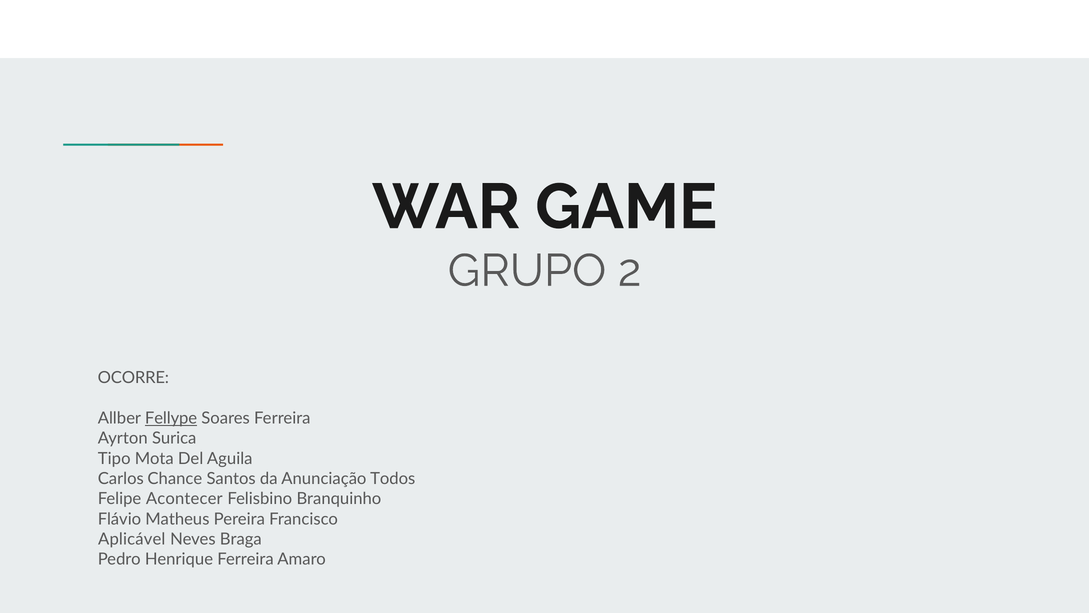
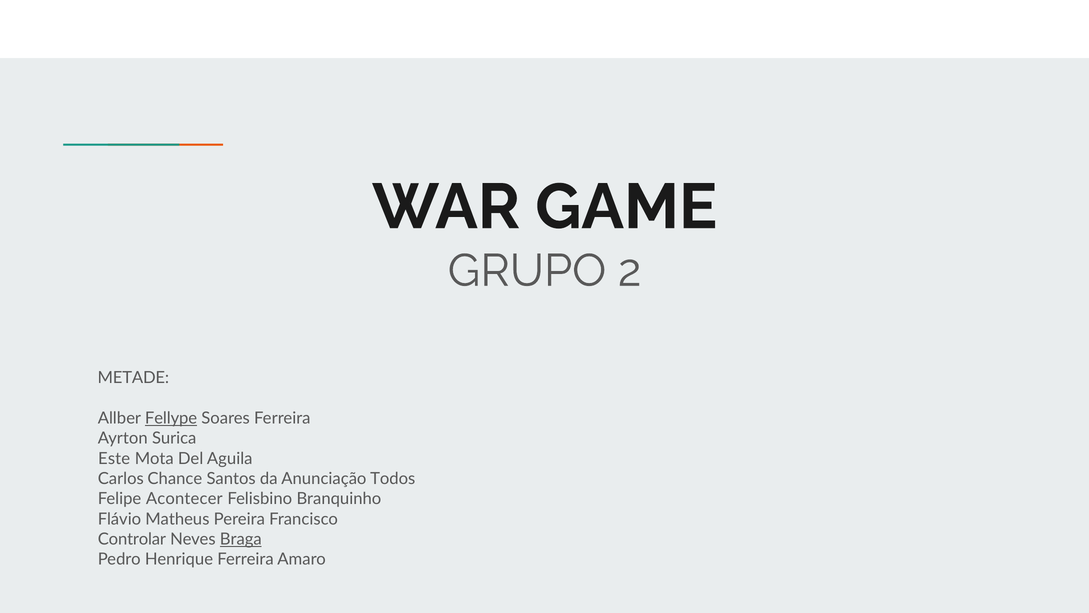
OCORRE: OCORRE -> METADE (133, 378)
Tipo: Tipo -> Este (114, 458)
Aplicável: Aplicável -> Controlar (132, 539)
Braga underline: none -> present (241, 539)
